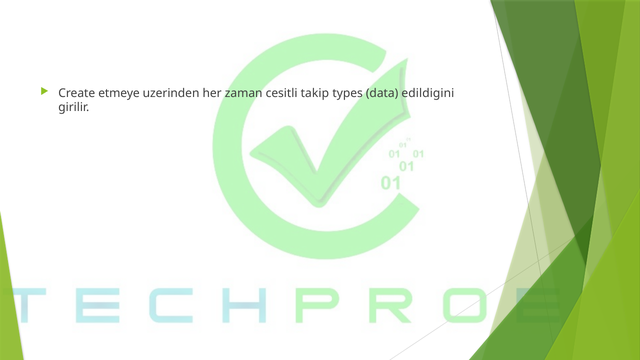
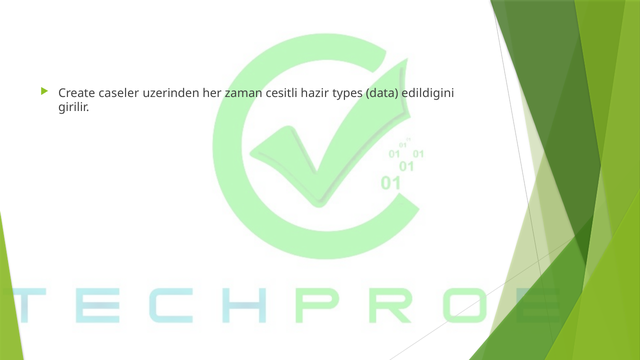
etmeye: etmeye -> caseler (119, 93)
takip: takip -> hazir (315, 93)
